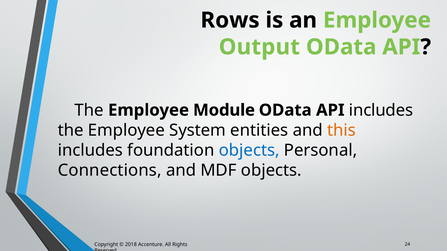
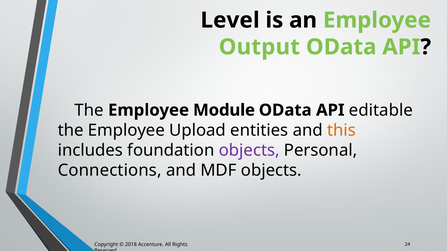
Rows: Rows -> Level (230, 20)
API includes: includes -> editable (381, 110)
System: System -> Upload (198, 130)
objects colour: blue -> purple (249, 151)
